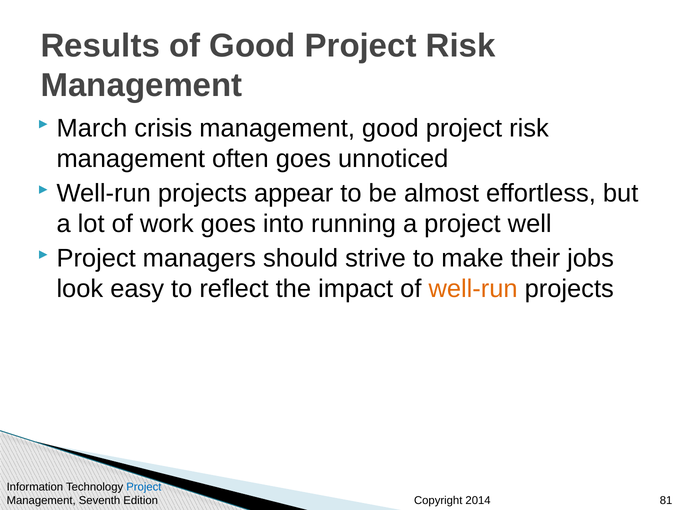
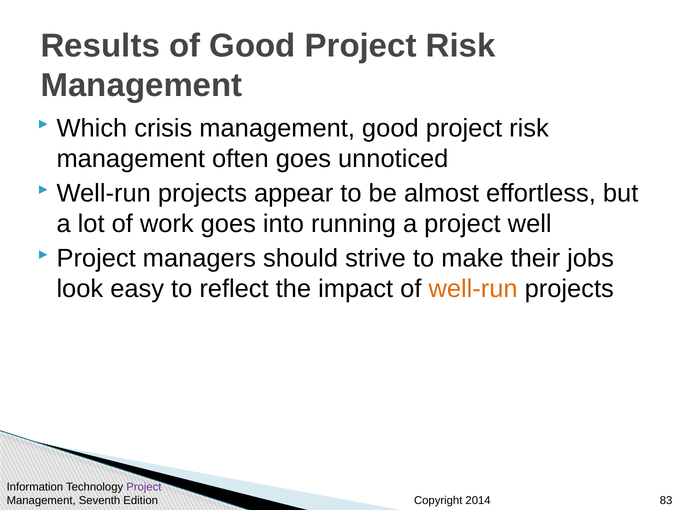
March: March -> Which (92, 128)
Project colour: blue -> purple (144, 486)
81: 81 -> 83 (666, 500)
